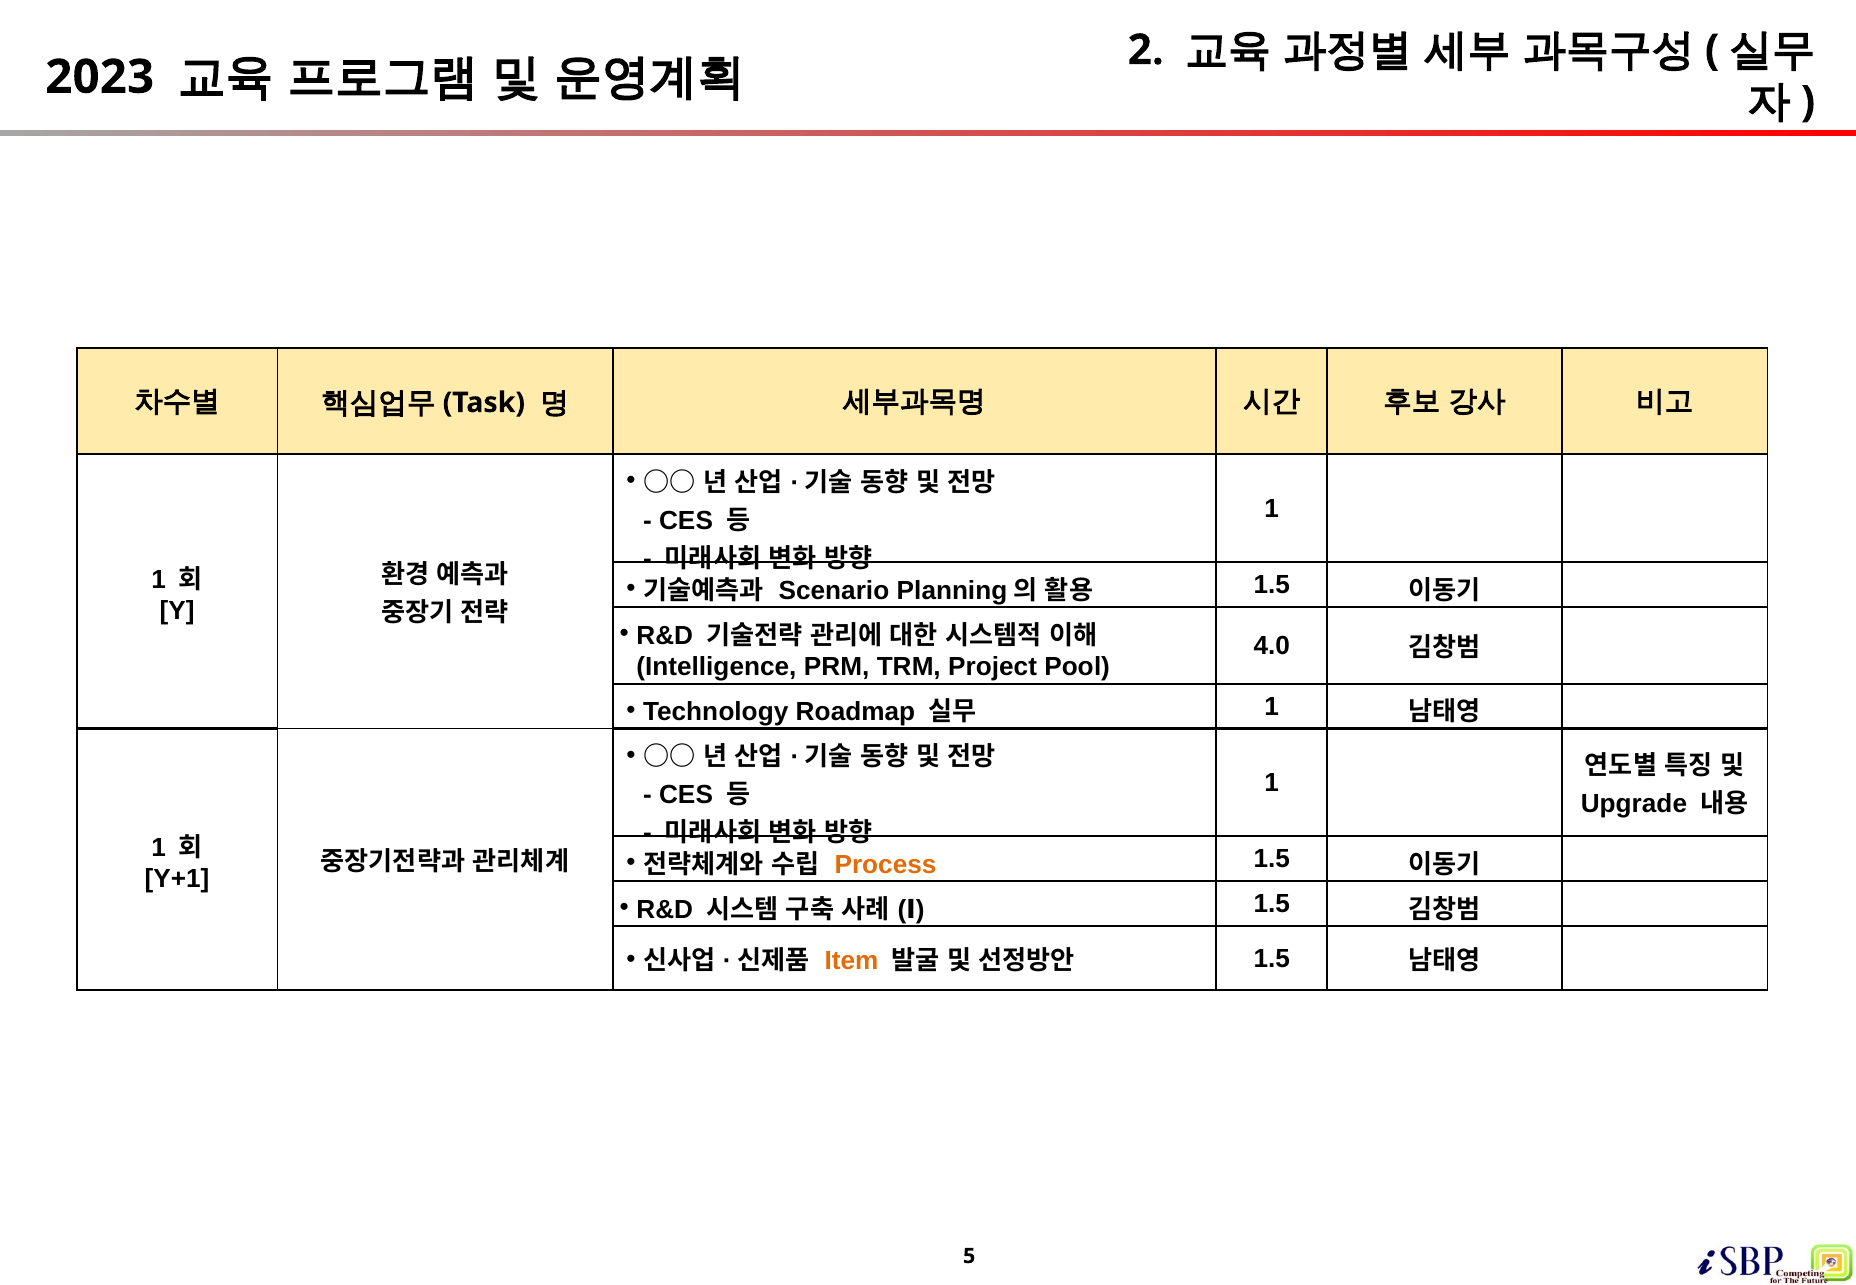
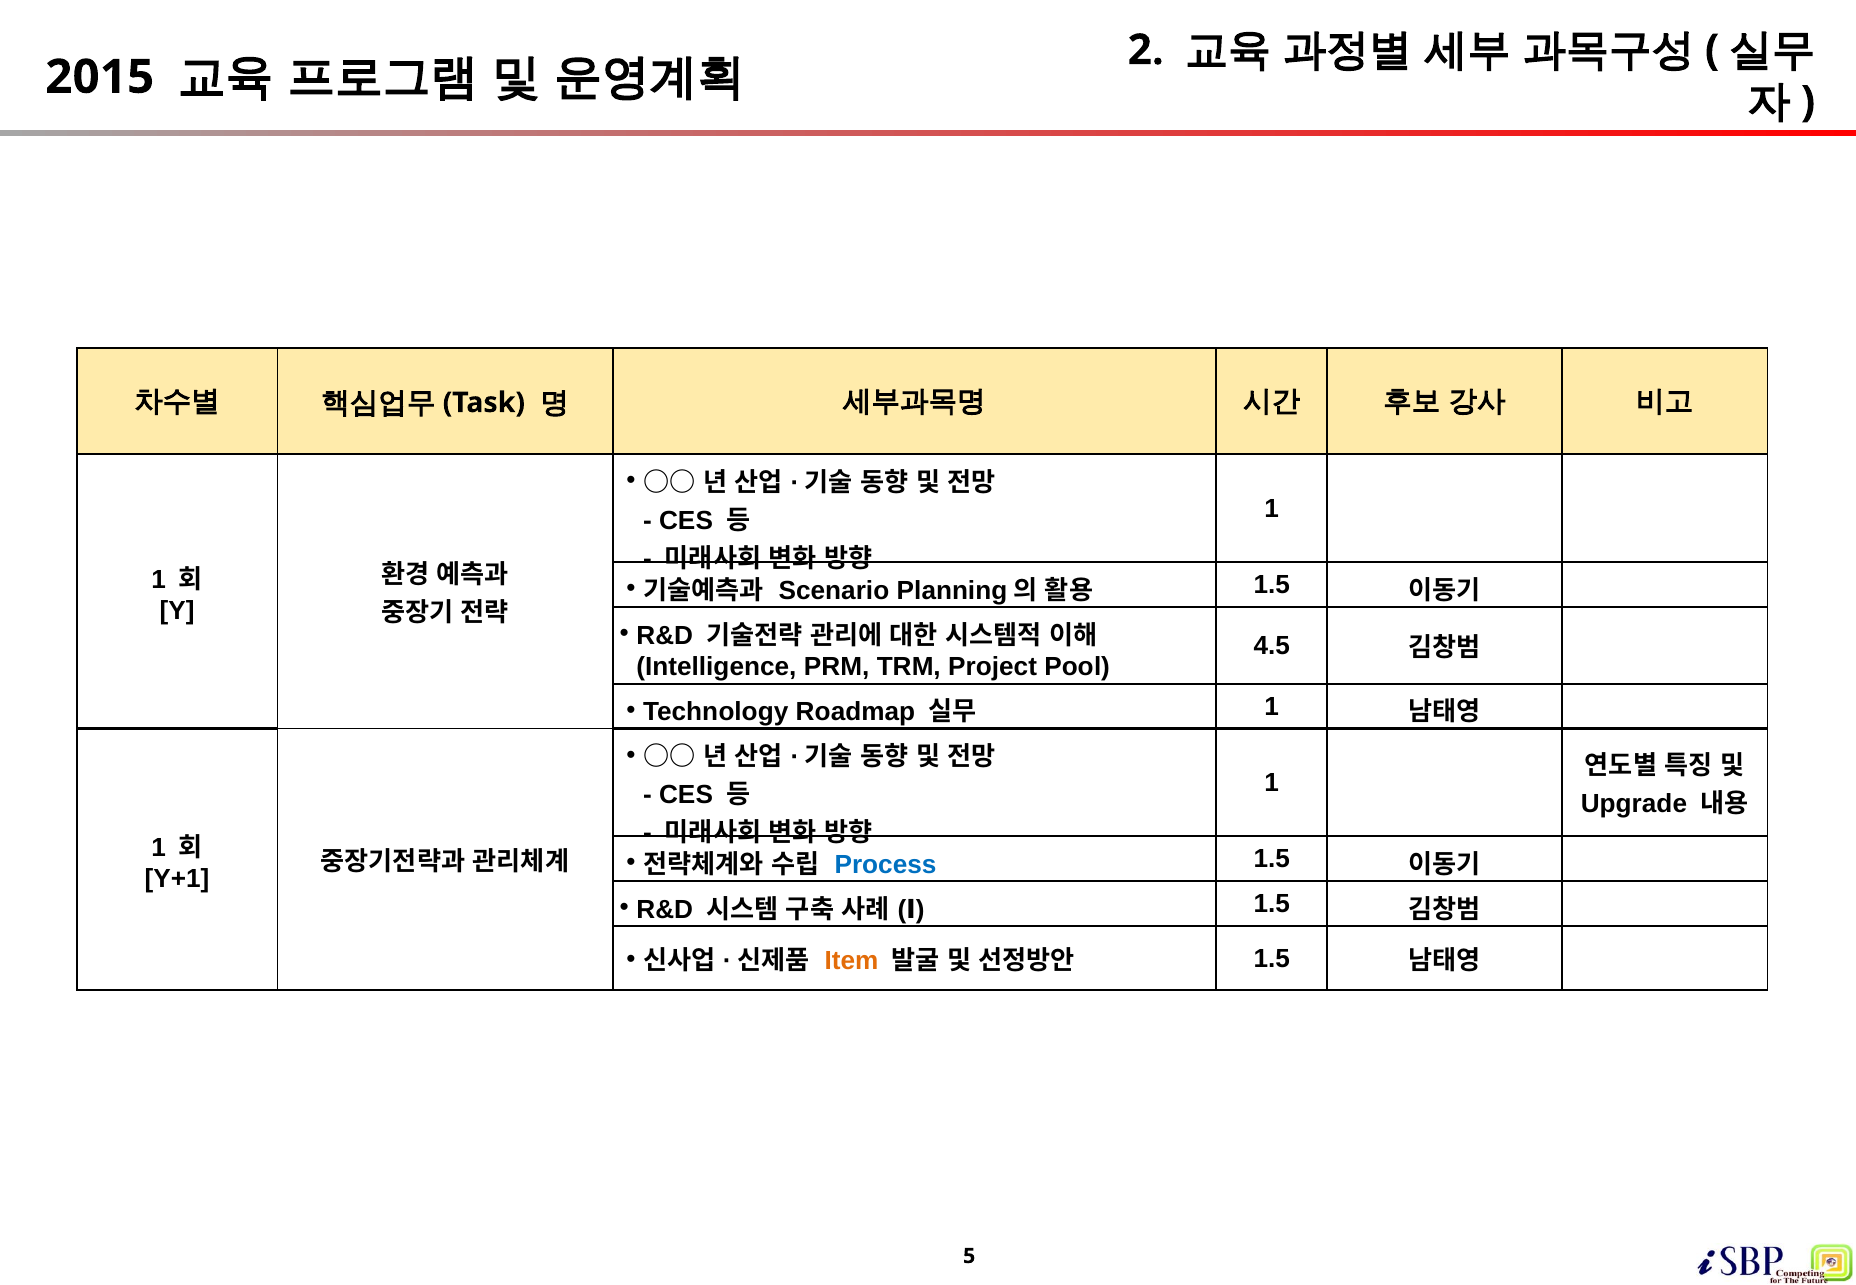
2023: 2023 -> 2015 (100, 77)
4.0: 4.0 -> 4.5 (1272, 646)
Process colour: orange -> blue (886, 865)
